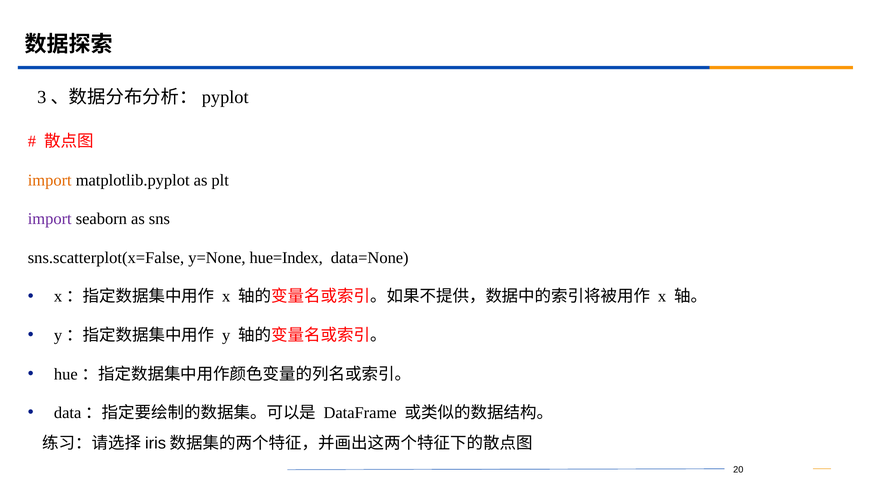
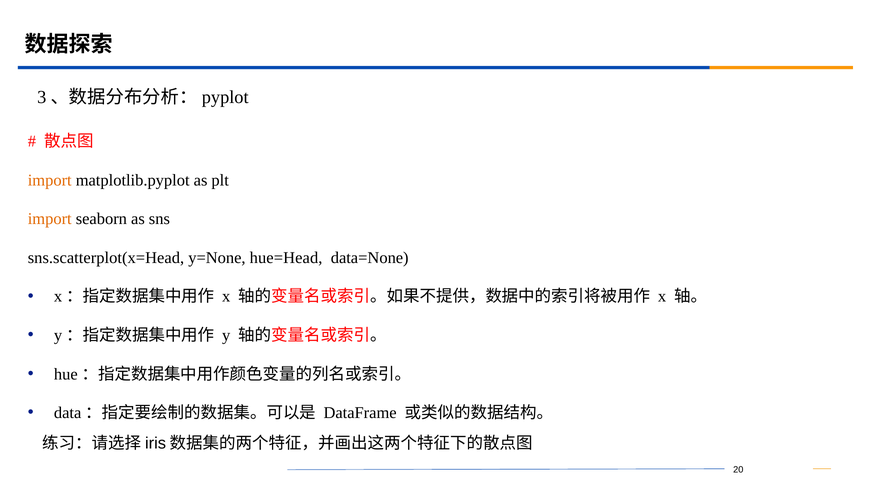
import colour: purple -> orange (50, 219)
sns.scatterplot(x=False: sns.scatterplot(x=False -> sns.scatterplot(x=Head (106, 258)
hue=Index: hue=Index -> hue=Head (286, 258)
